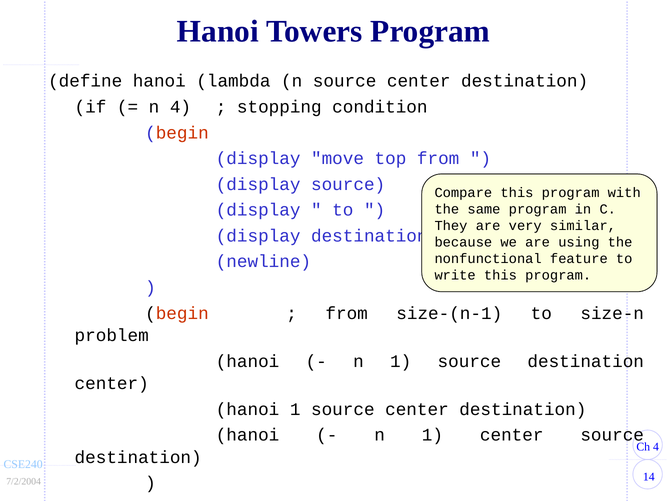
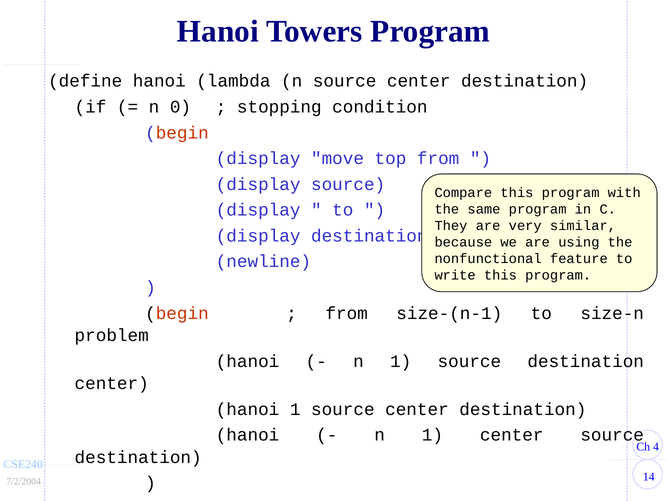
n 4: 4 -> 0 (180, 107)
